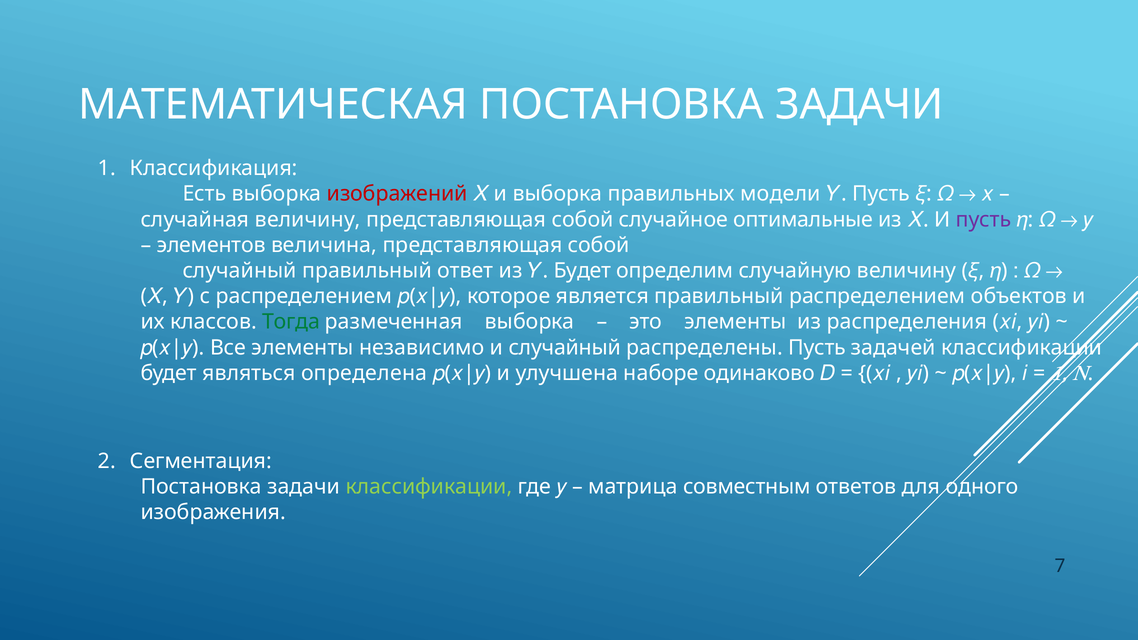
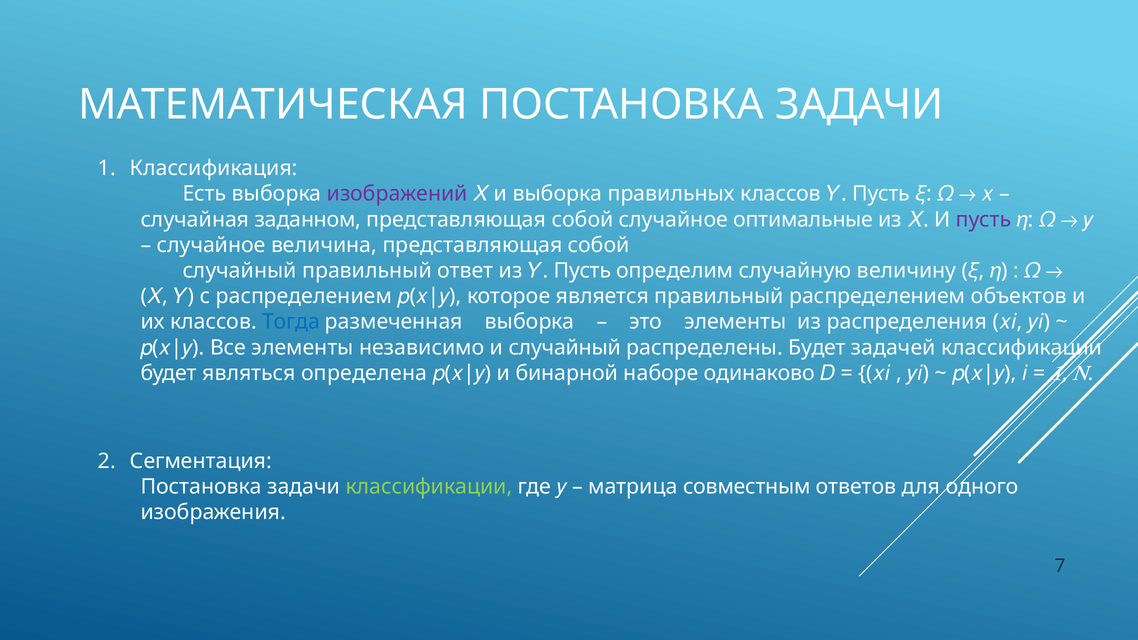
изображений colour: red -> purple (397, 194)
правильных модели: модели -> классов (781, 194)
случайная величину: величину -> заданном (308, 220)
элементов: элементов -> случайное (211, 245)
из 𝑌 Будет: Будет -> Пусть (582, 271)
Тогда colour: green -> blue (291, 322)
распределены Пусть: Пусть -> Будет (817, 348)
улучшена: улучшена -> бинарной (567, 373)
